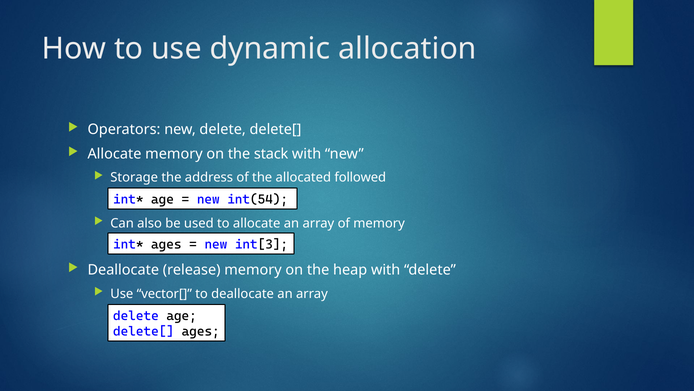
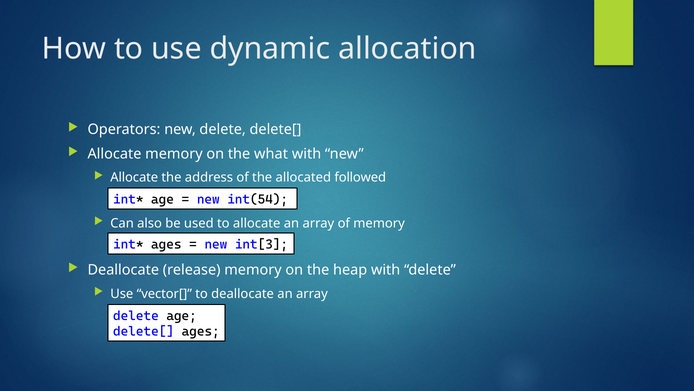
stack: stack -> what (271, 154)
Storage: Storage -> Allocate (134, 177)
